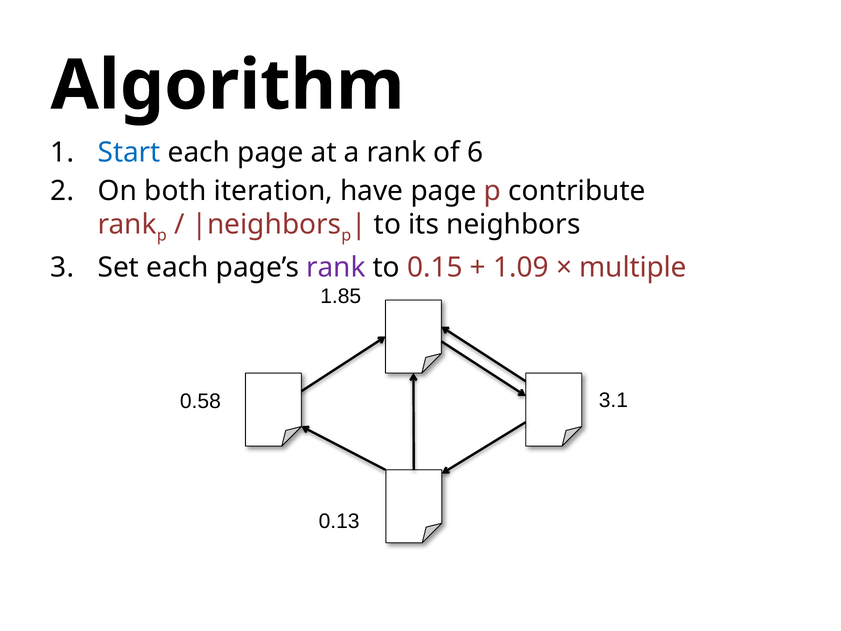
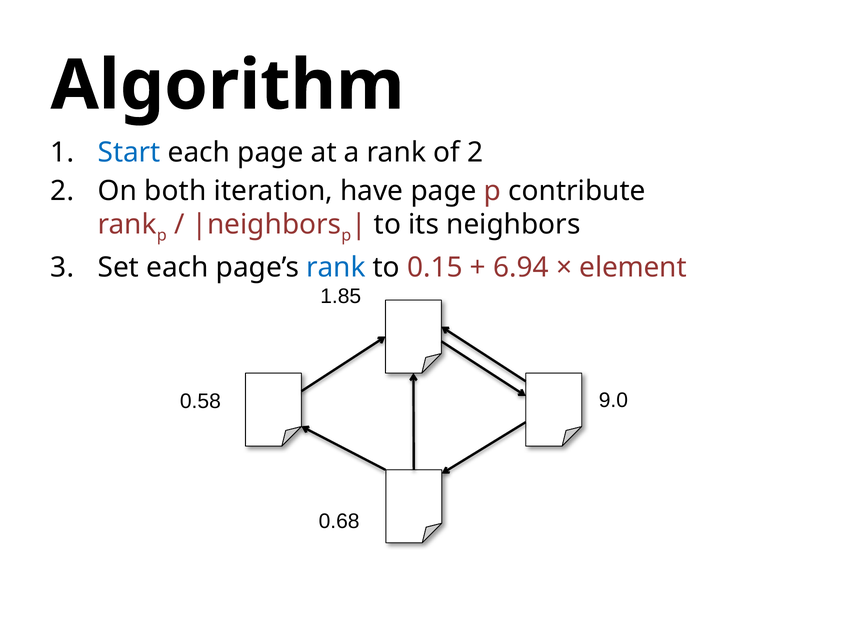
of 6: 6 -> 2 (475, 153)
rank colour: purple -> blue (336, 268)
1.09: 1.09 -> 6.94 (521, 268)
multiple: multiple -> element (633, 268)
3.1: 3.1 -> 9.0 (613, 400)
0.13: 0.13 -> 0.68 (339, 521)
